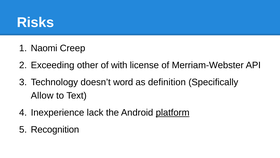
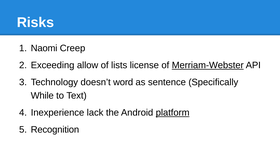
other: other -> allow (88, 65)
with: with -> lists (119, 65)
Merriam-Webster underline: none -> present (208, 65)
definition: definition -> sentence (167, 82)
Allow: Allow -> While (42, 95)
